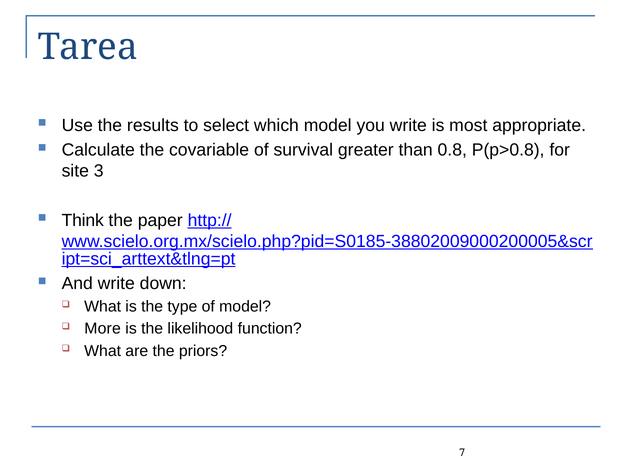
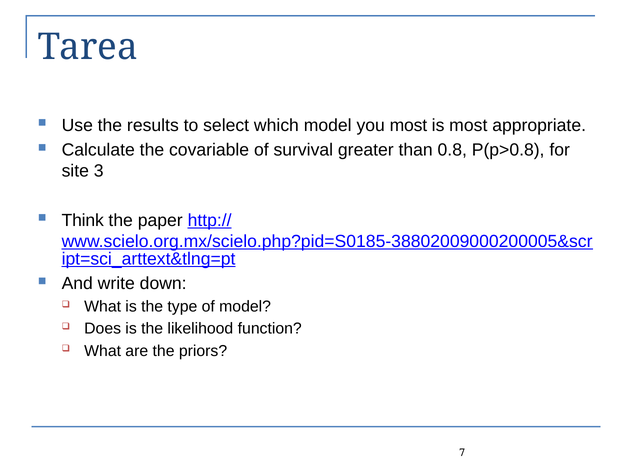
you write: write -> most (408, 126)
More: More -> Does (103, 329)
